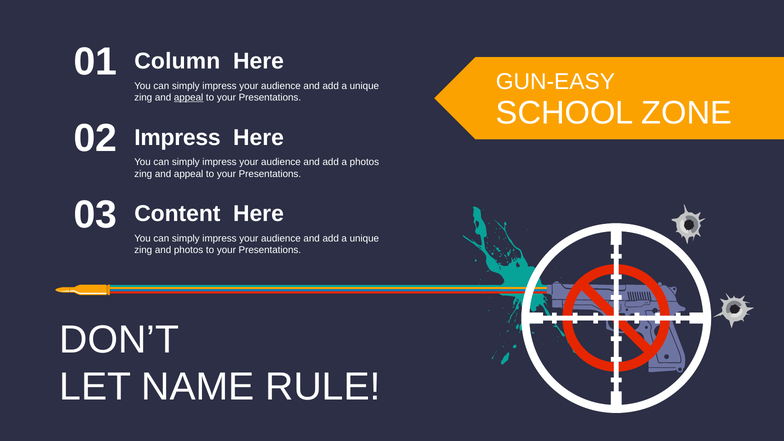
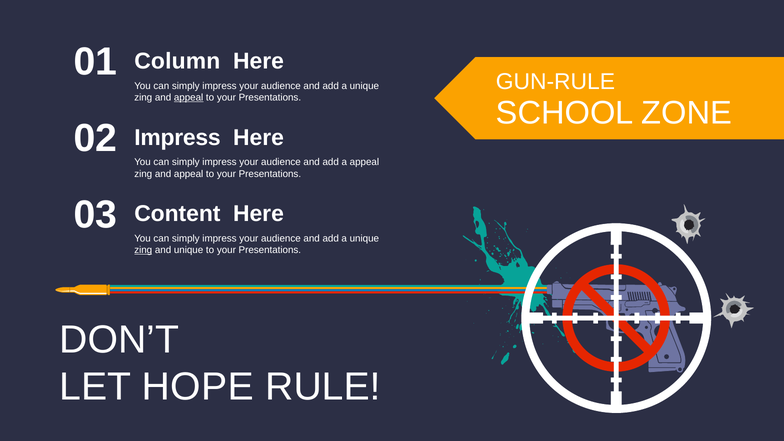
GUN-EASY: GUN-EASY -> GUN-RULE (555, 82)
a photos: photos -> appeal (364, 162)
zing underline: none -> present (143, 250)
and photos: photos -> unique (189, 250)
NAME: NAME -> HOPE (198, 387)
